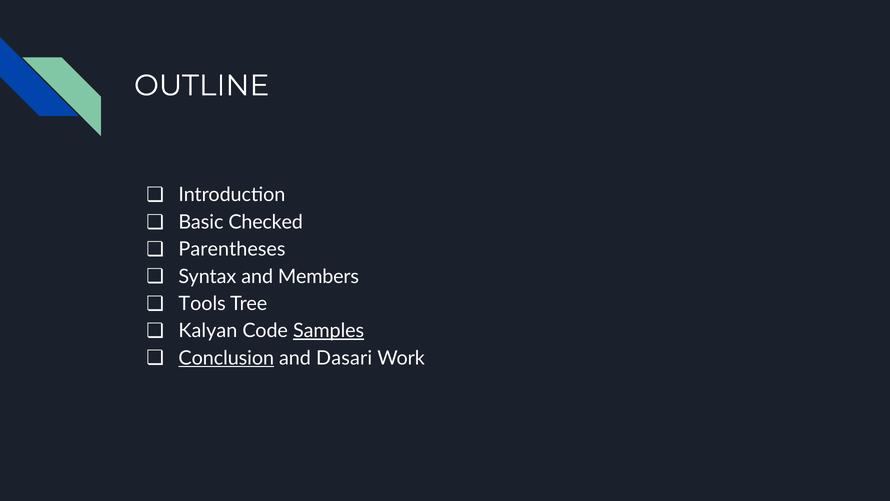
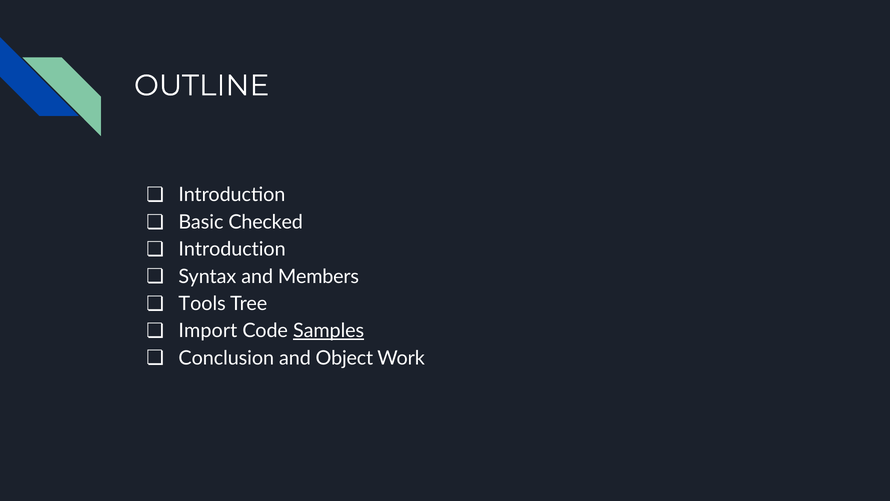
Parentheses: Parentheses -> Introduction (232, 249)
Kalyan: Kalyan -> Import (208, 331)
Conclusion underline: present -> none (226, 358)
Dasari: Dasari -> Object (344, 358)
